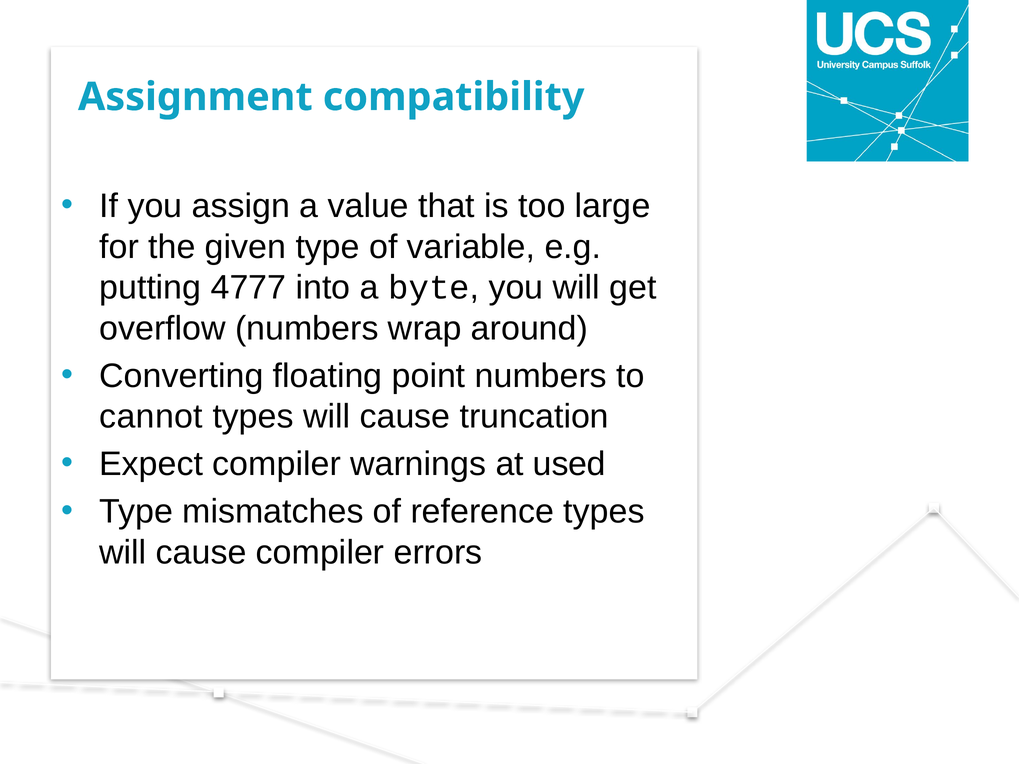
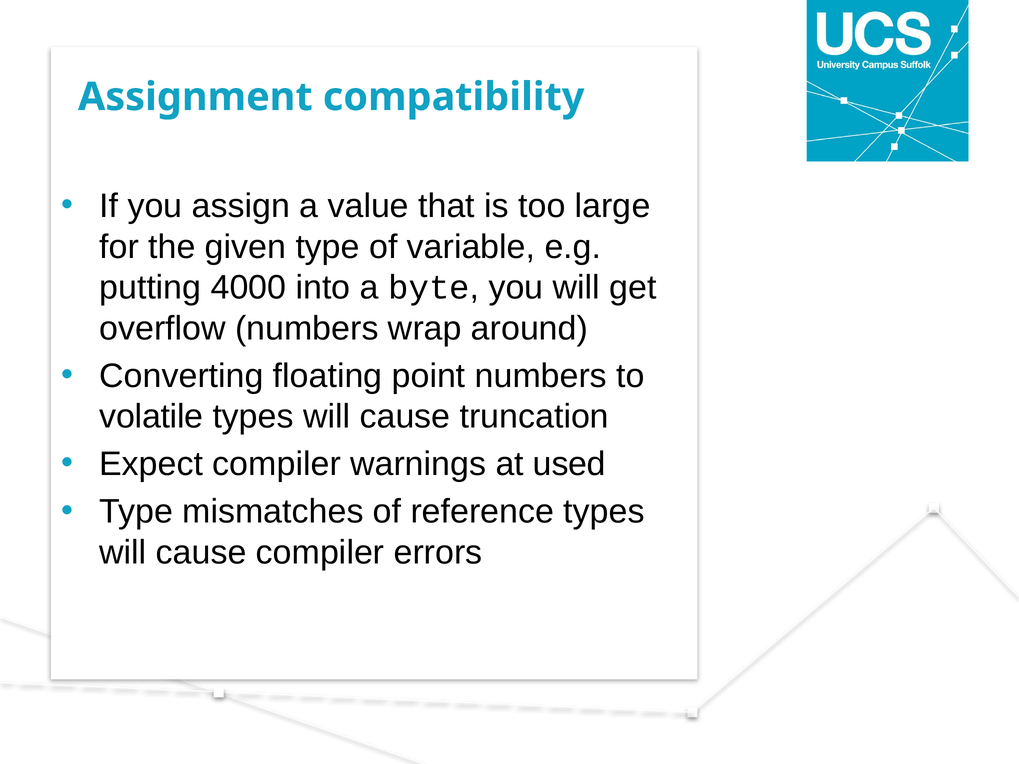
4777: 4777 -> 4000 (248, 288)
cannot: cannot -> volatile (151, 417)
